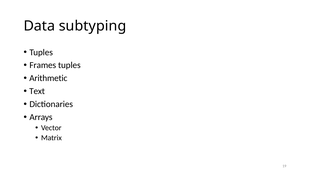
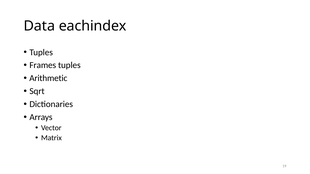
subtyping: subtyping -> eachindex (93, 26)
Text: Text -> Sqrt (37, 91)
